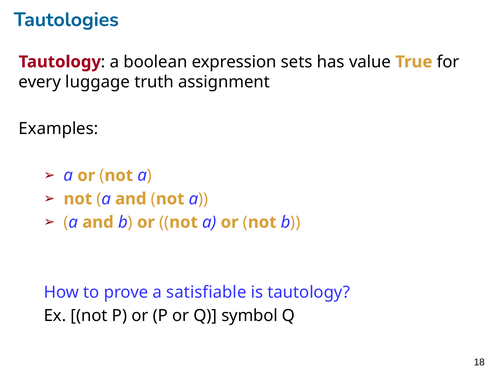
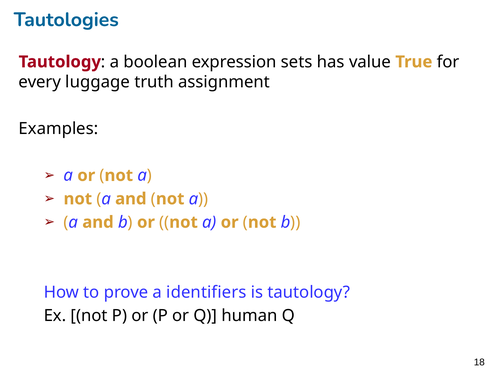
satisfiable: satisfiable -> identifiers (206, 292)
symbol: symbol -> human (249, 316)
